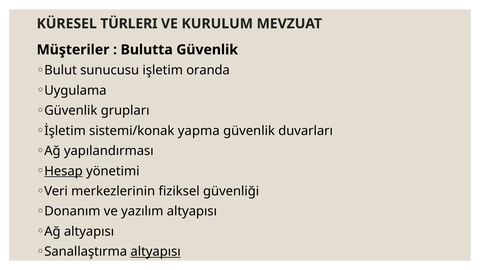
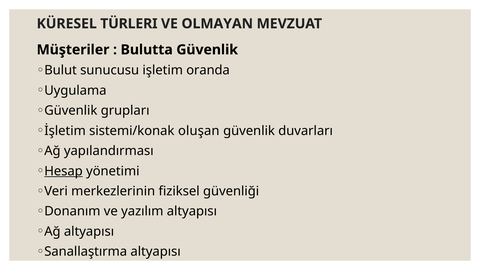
KURULUM: KURULUM -> OLMAYAN (217, 24)
yapma: yapma -> oluşan (199, 131)
altyapısı underline: present -> none (156, 252)
